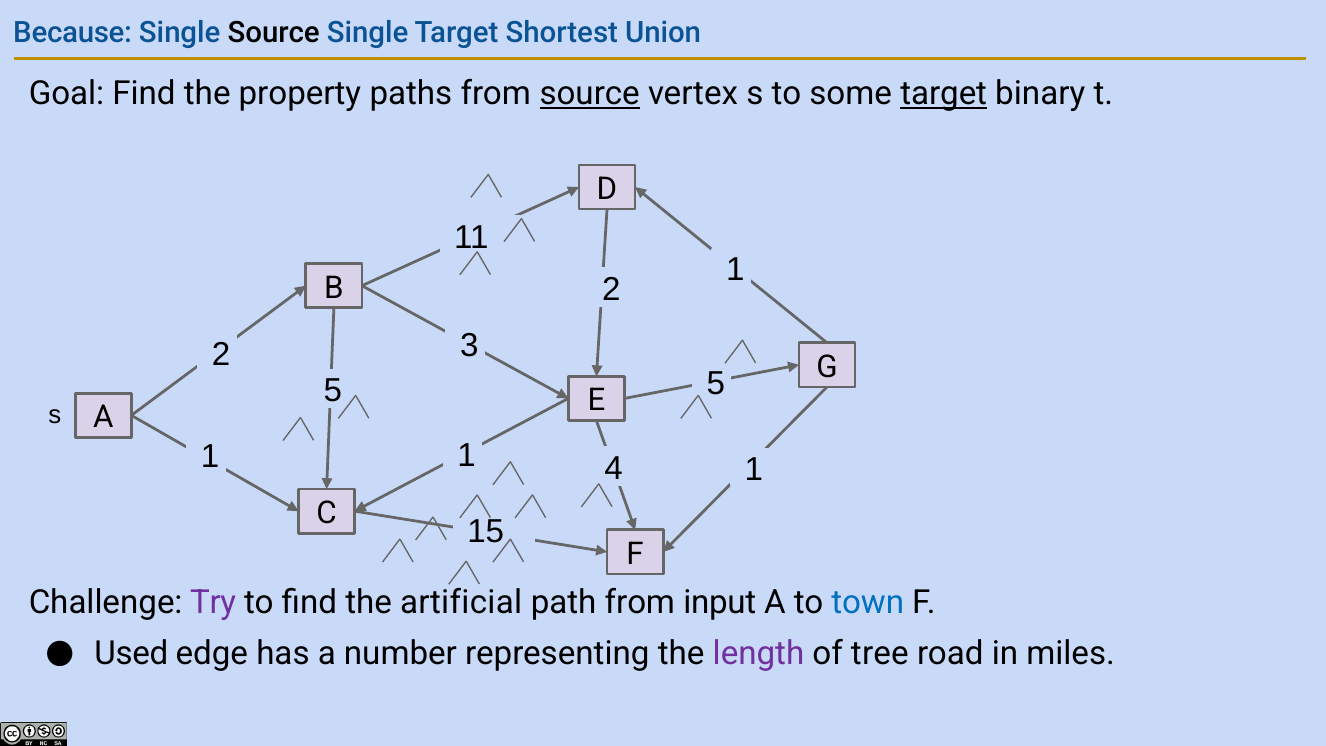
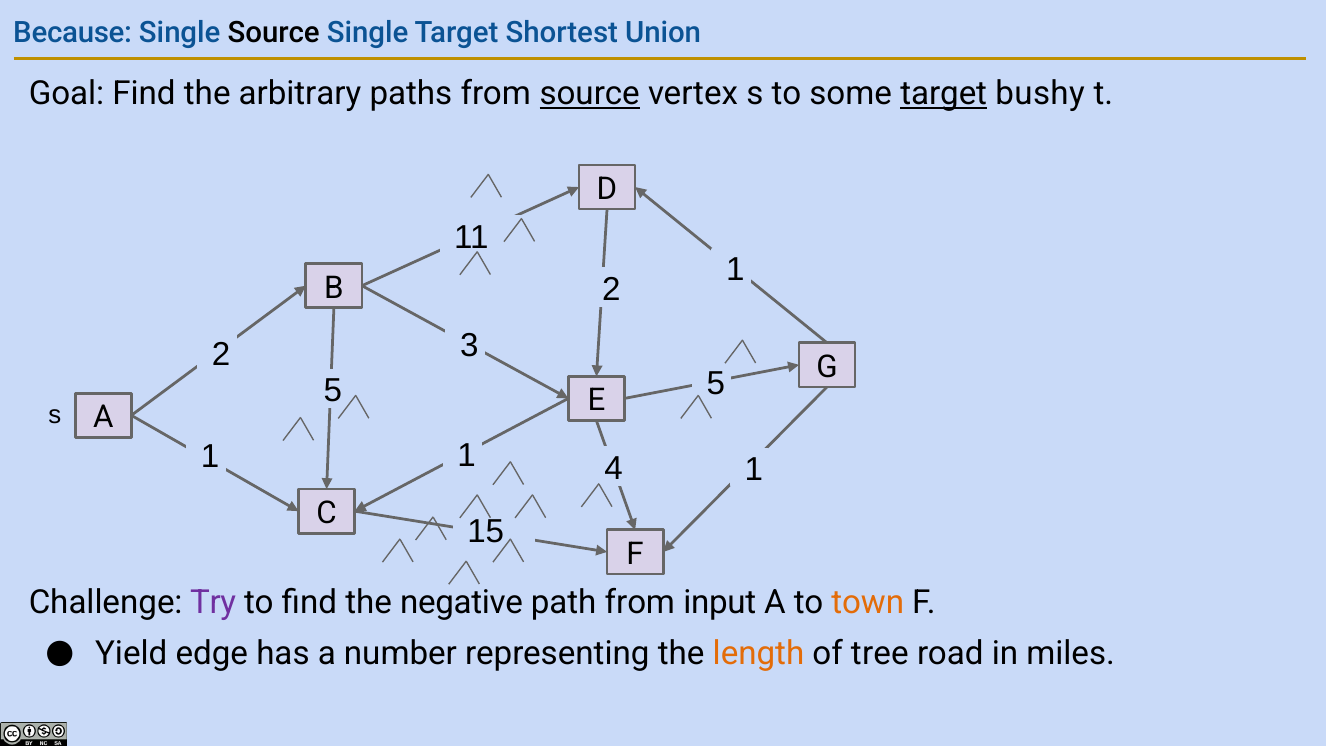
property: property -> arbitrary (300, 94)
binary: binary -> bushy (1040, 94)
artificial: artificial -> negative (462, 602)
town colour: blue -> orange (868, 602)
Used: Used -> Yield (131, 653)
length colour: purple -> orange (759, 653)
